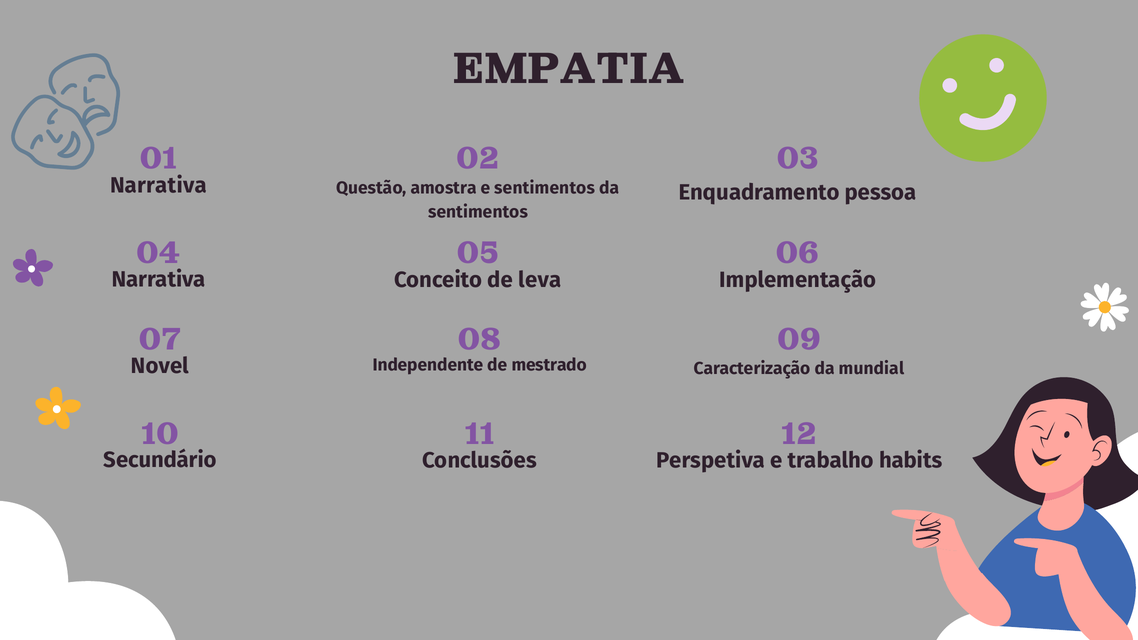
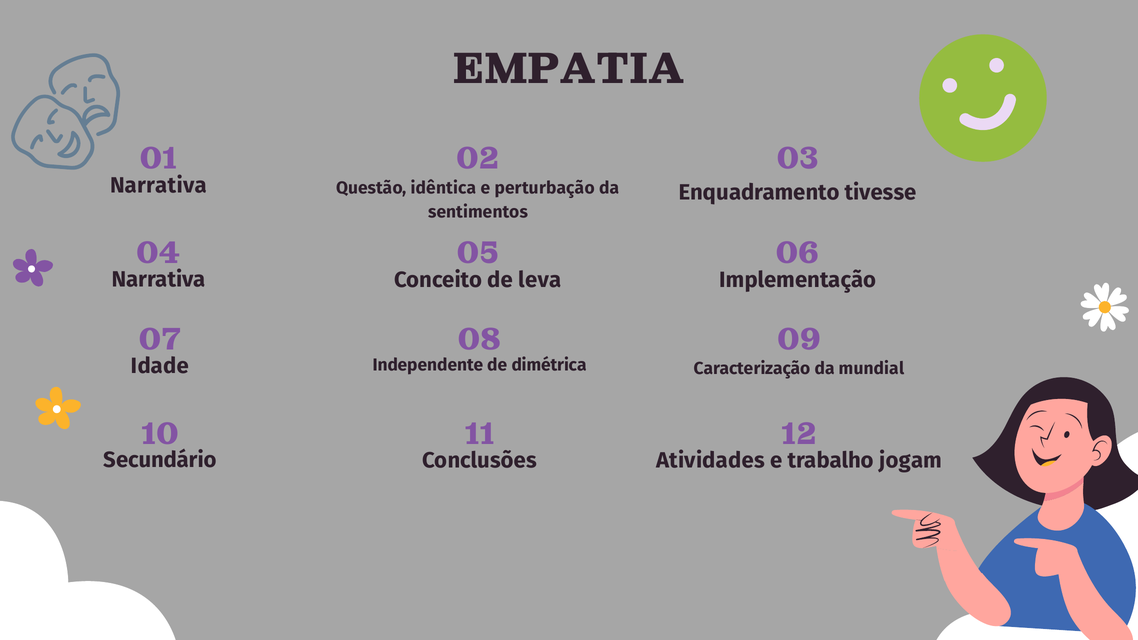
amostra: amostra -> idêntica (444, 188)
e sentimentos: sentimentos -> perturbação (545, 188)
pessoa: pessoa -> tivesse (881, 192)
Novel: Novel -> Idade (160, 366)
mestrado: mestrado -> dimétrica (549, 365)
Perspetiva: Perspetiva -> Atividades (710, 461)
habits: habits -> jogam (911, 461)
